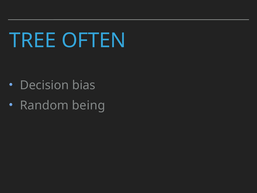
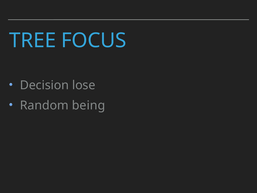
OFTEN: OFTEN -> FOCUS (94, 40)
bias: bias -> lose (84, 85)
